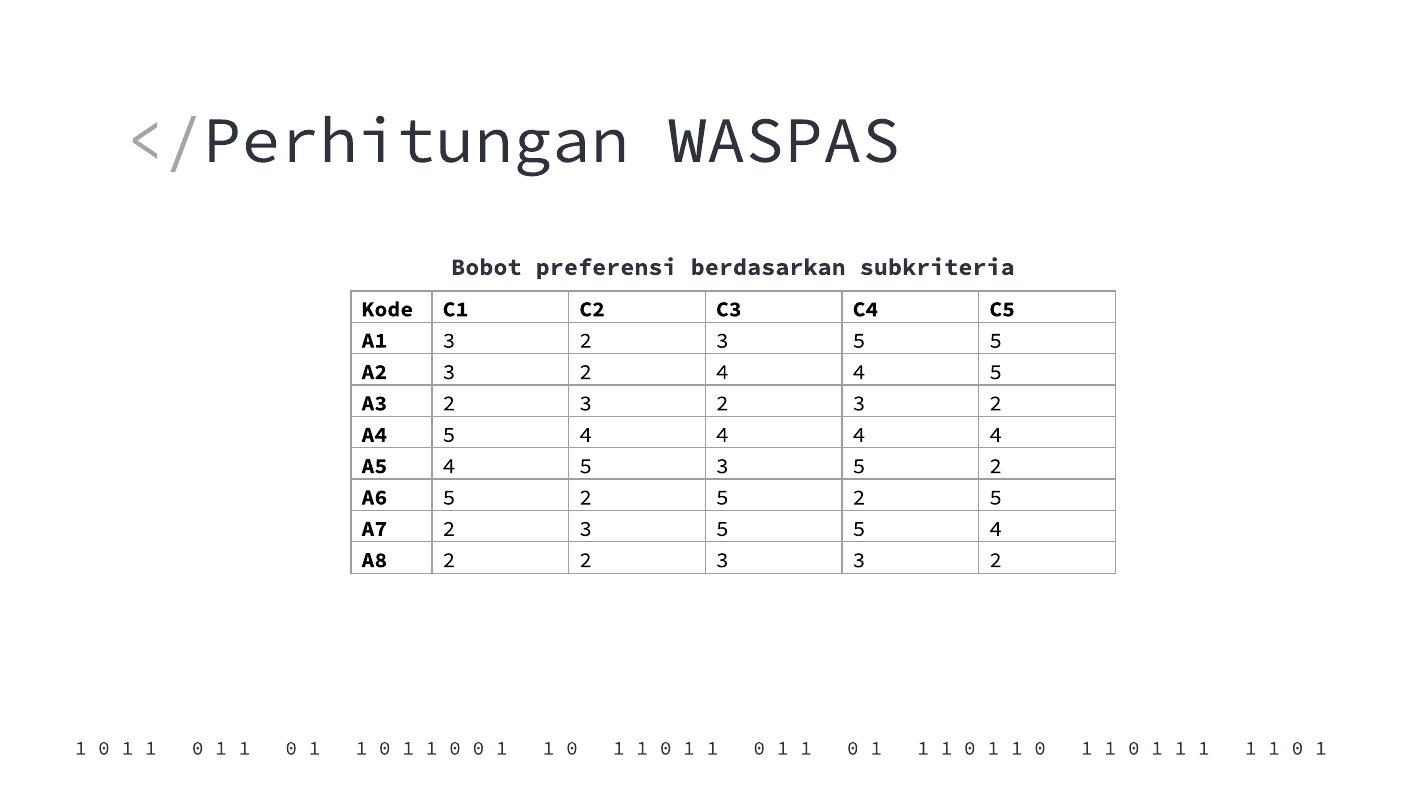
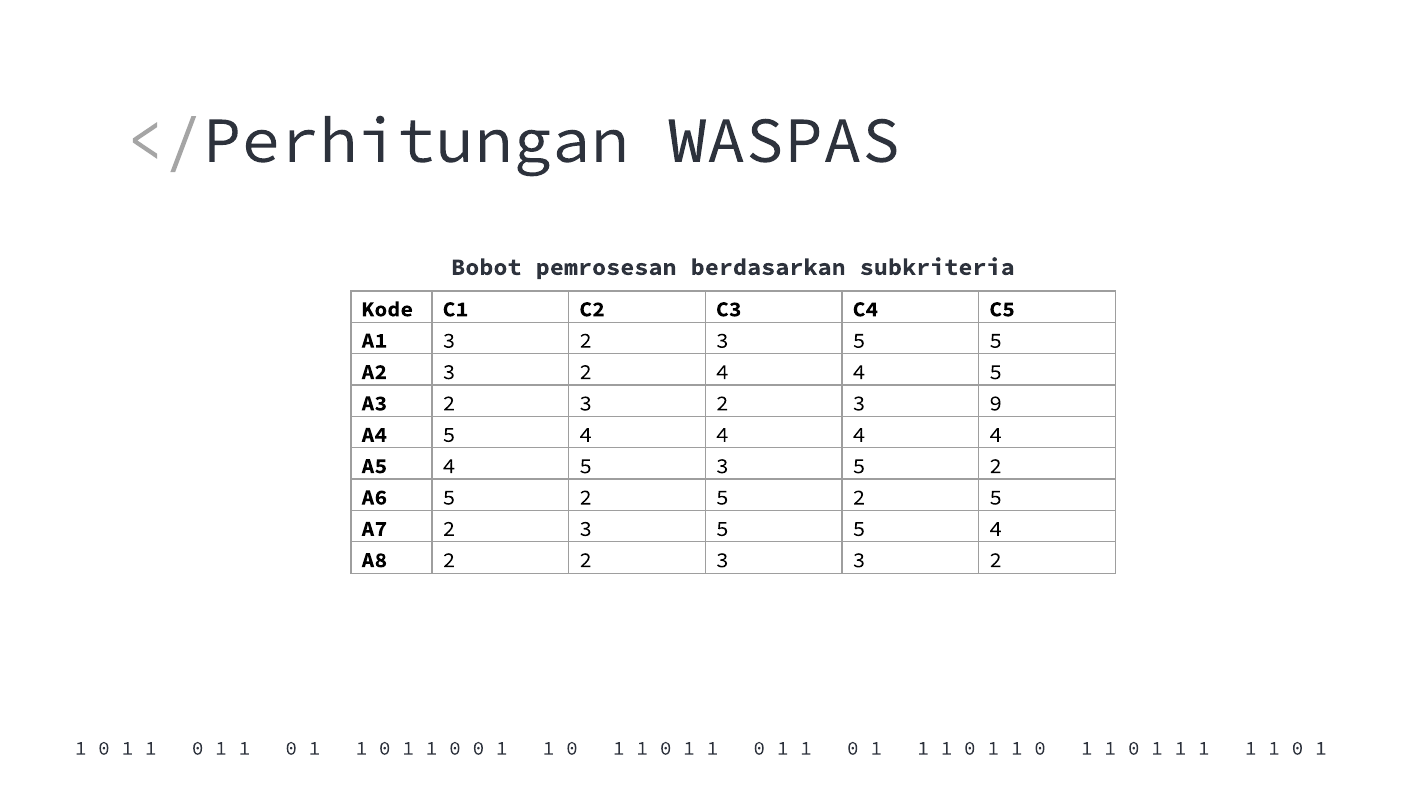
preferensi: preferensi -> pemrosesan (606, 267)
3 2 3 2: 2 -> 9 (996, 403)
